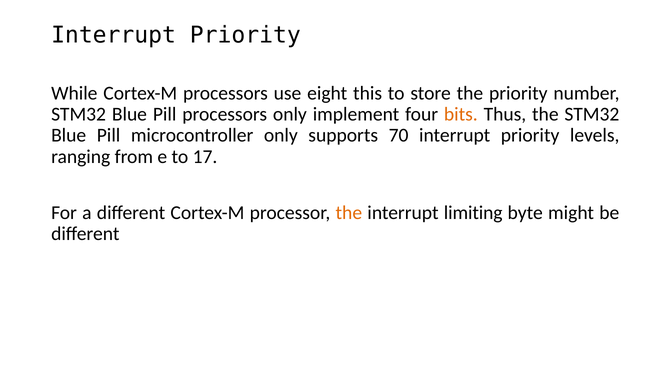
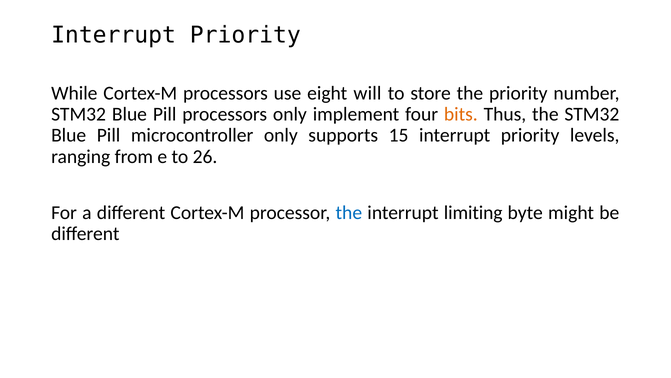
this: this -> will (367, 93)
70: 70 -> 15 (399, 135)
17: 17 -> 26 (205, 156)
the colour: orange -> blue (349, 213)
